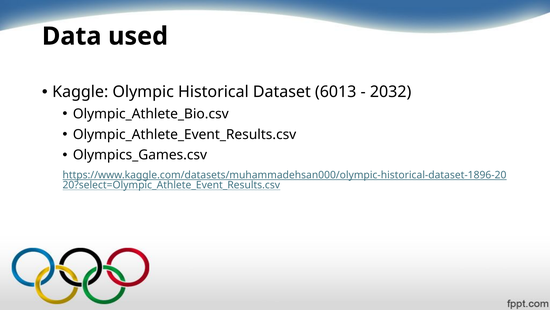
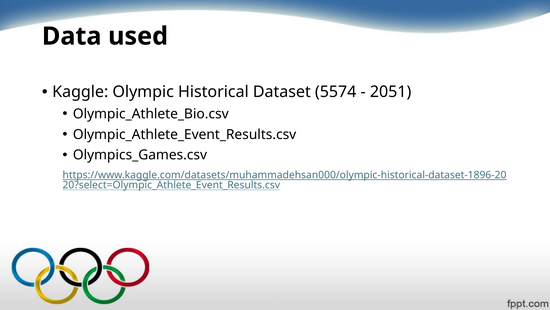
6013: 6013 -> 5574 (336, 92)
2032: 2032 -> 2051 (391, 92)
